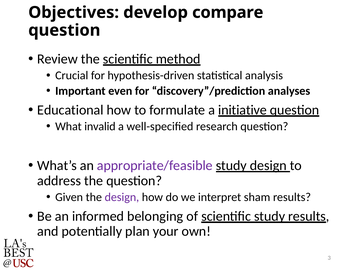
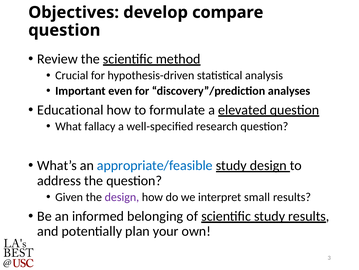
initiative: initiative -> elevated (243, 110)
invalid: invalid -> fallacy (100, 126)
appropriate/feasible colour: purple -> blue (155, 165)
sham: sham -> small (257, 197)
